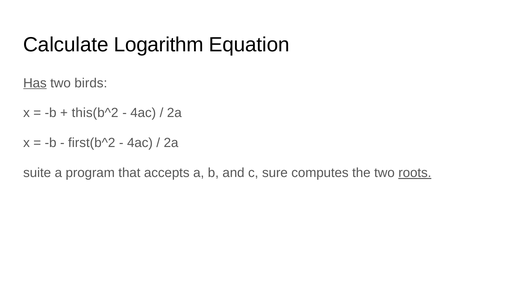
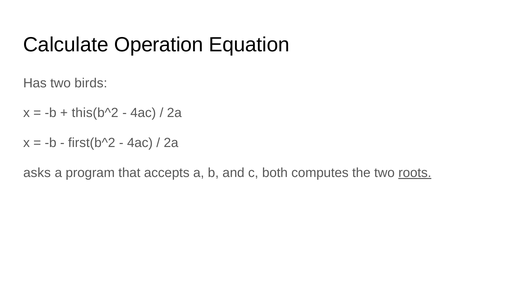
Logarithm: Logarithm -> Operation (159, 45)
Has underline: present -> none (35, 83)
suite: suite -> asks (37, 173)
sure: sure -> both (275, 173)
